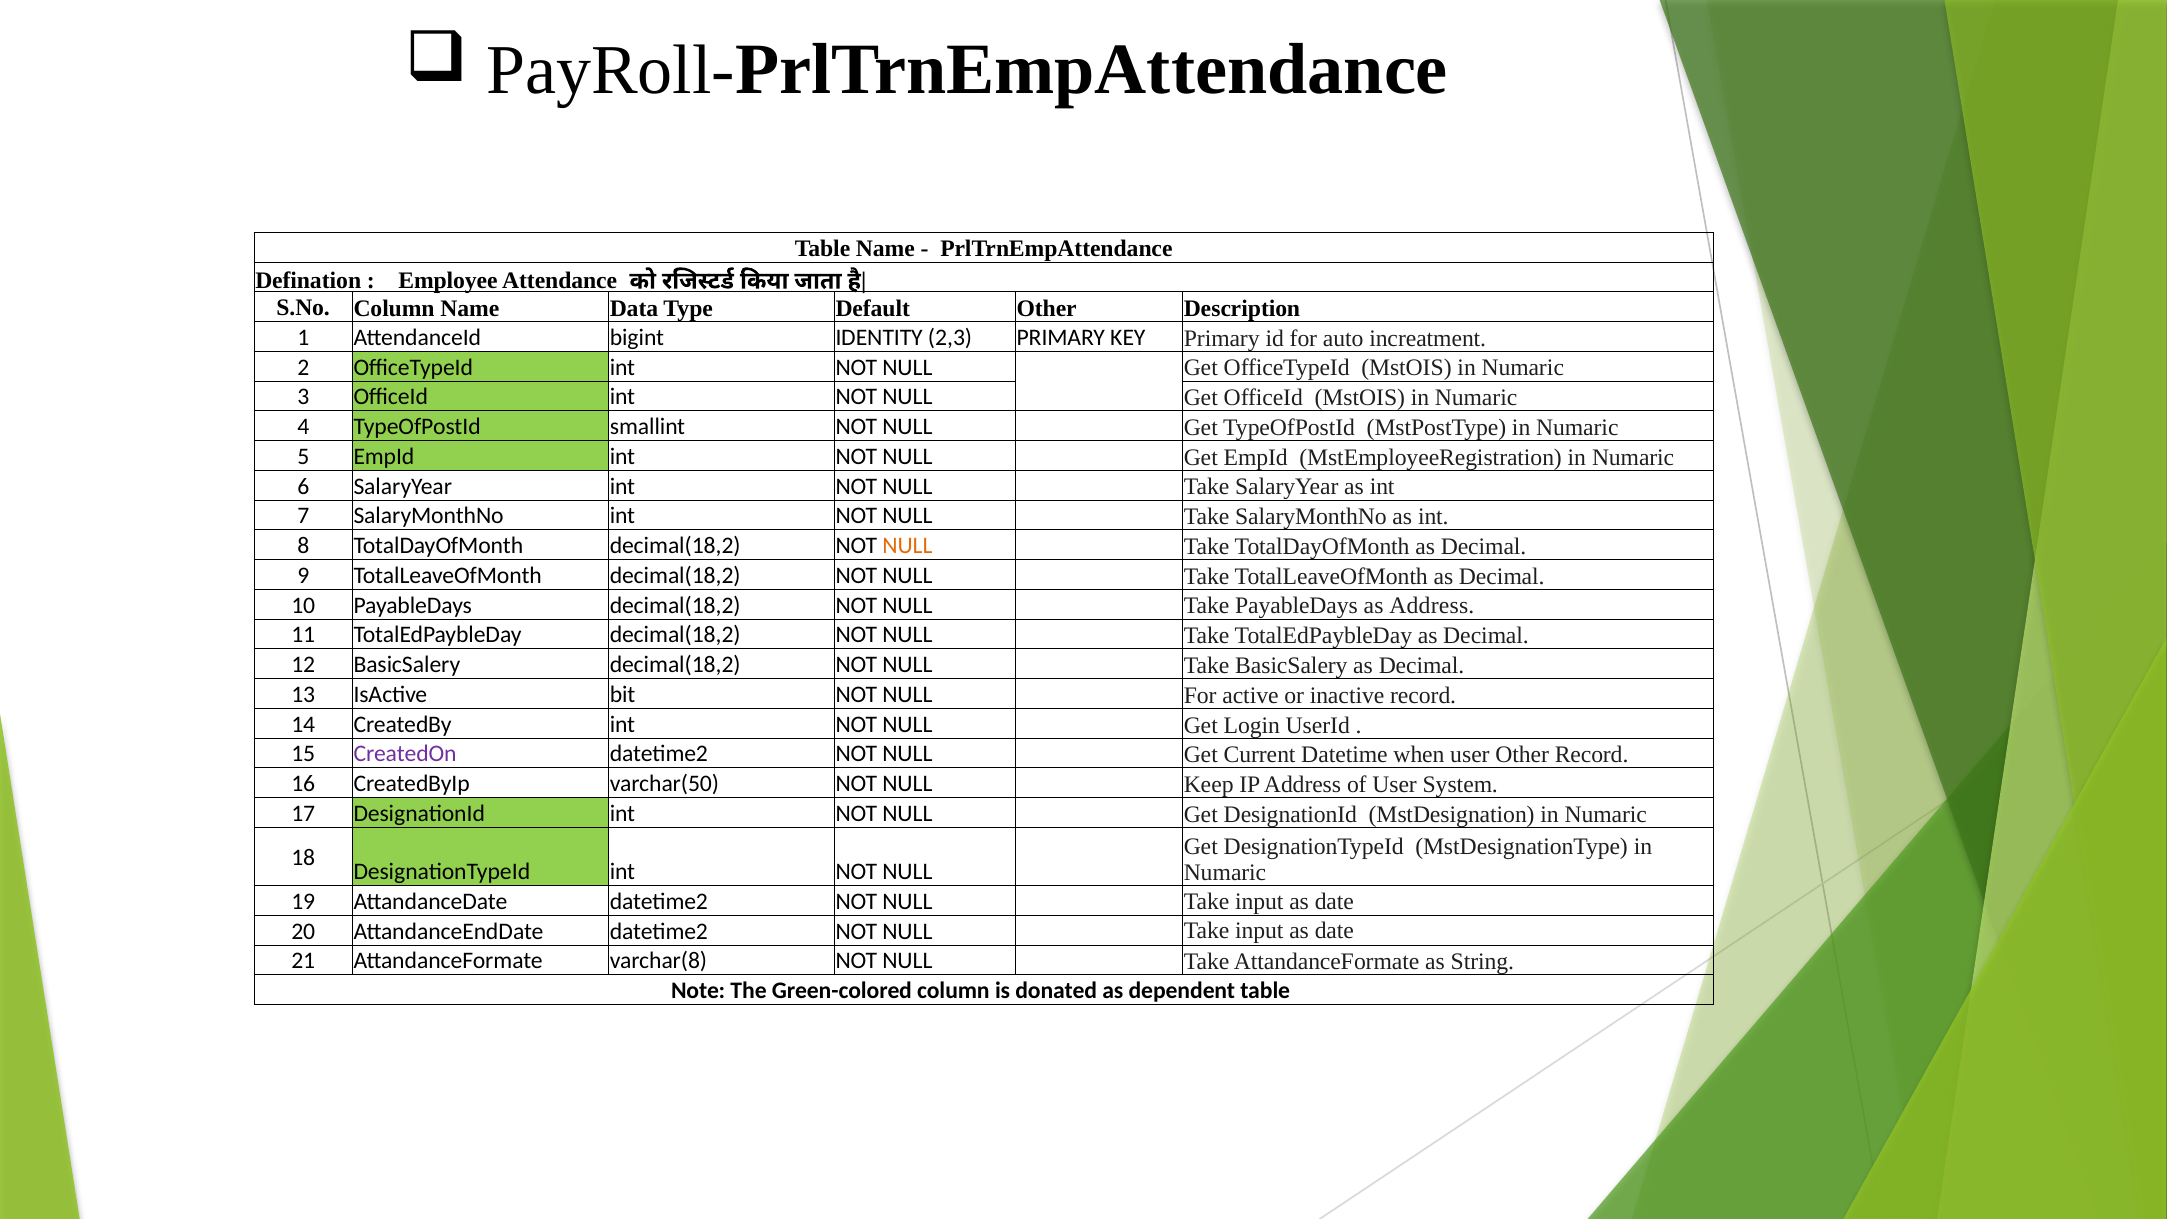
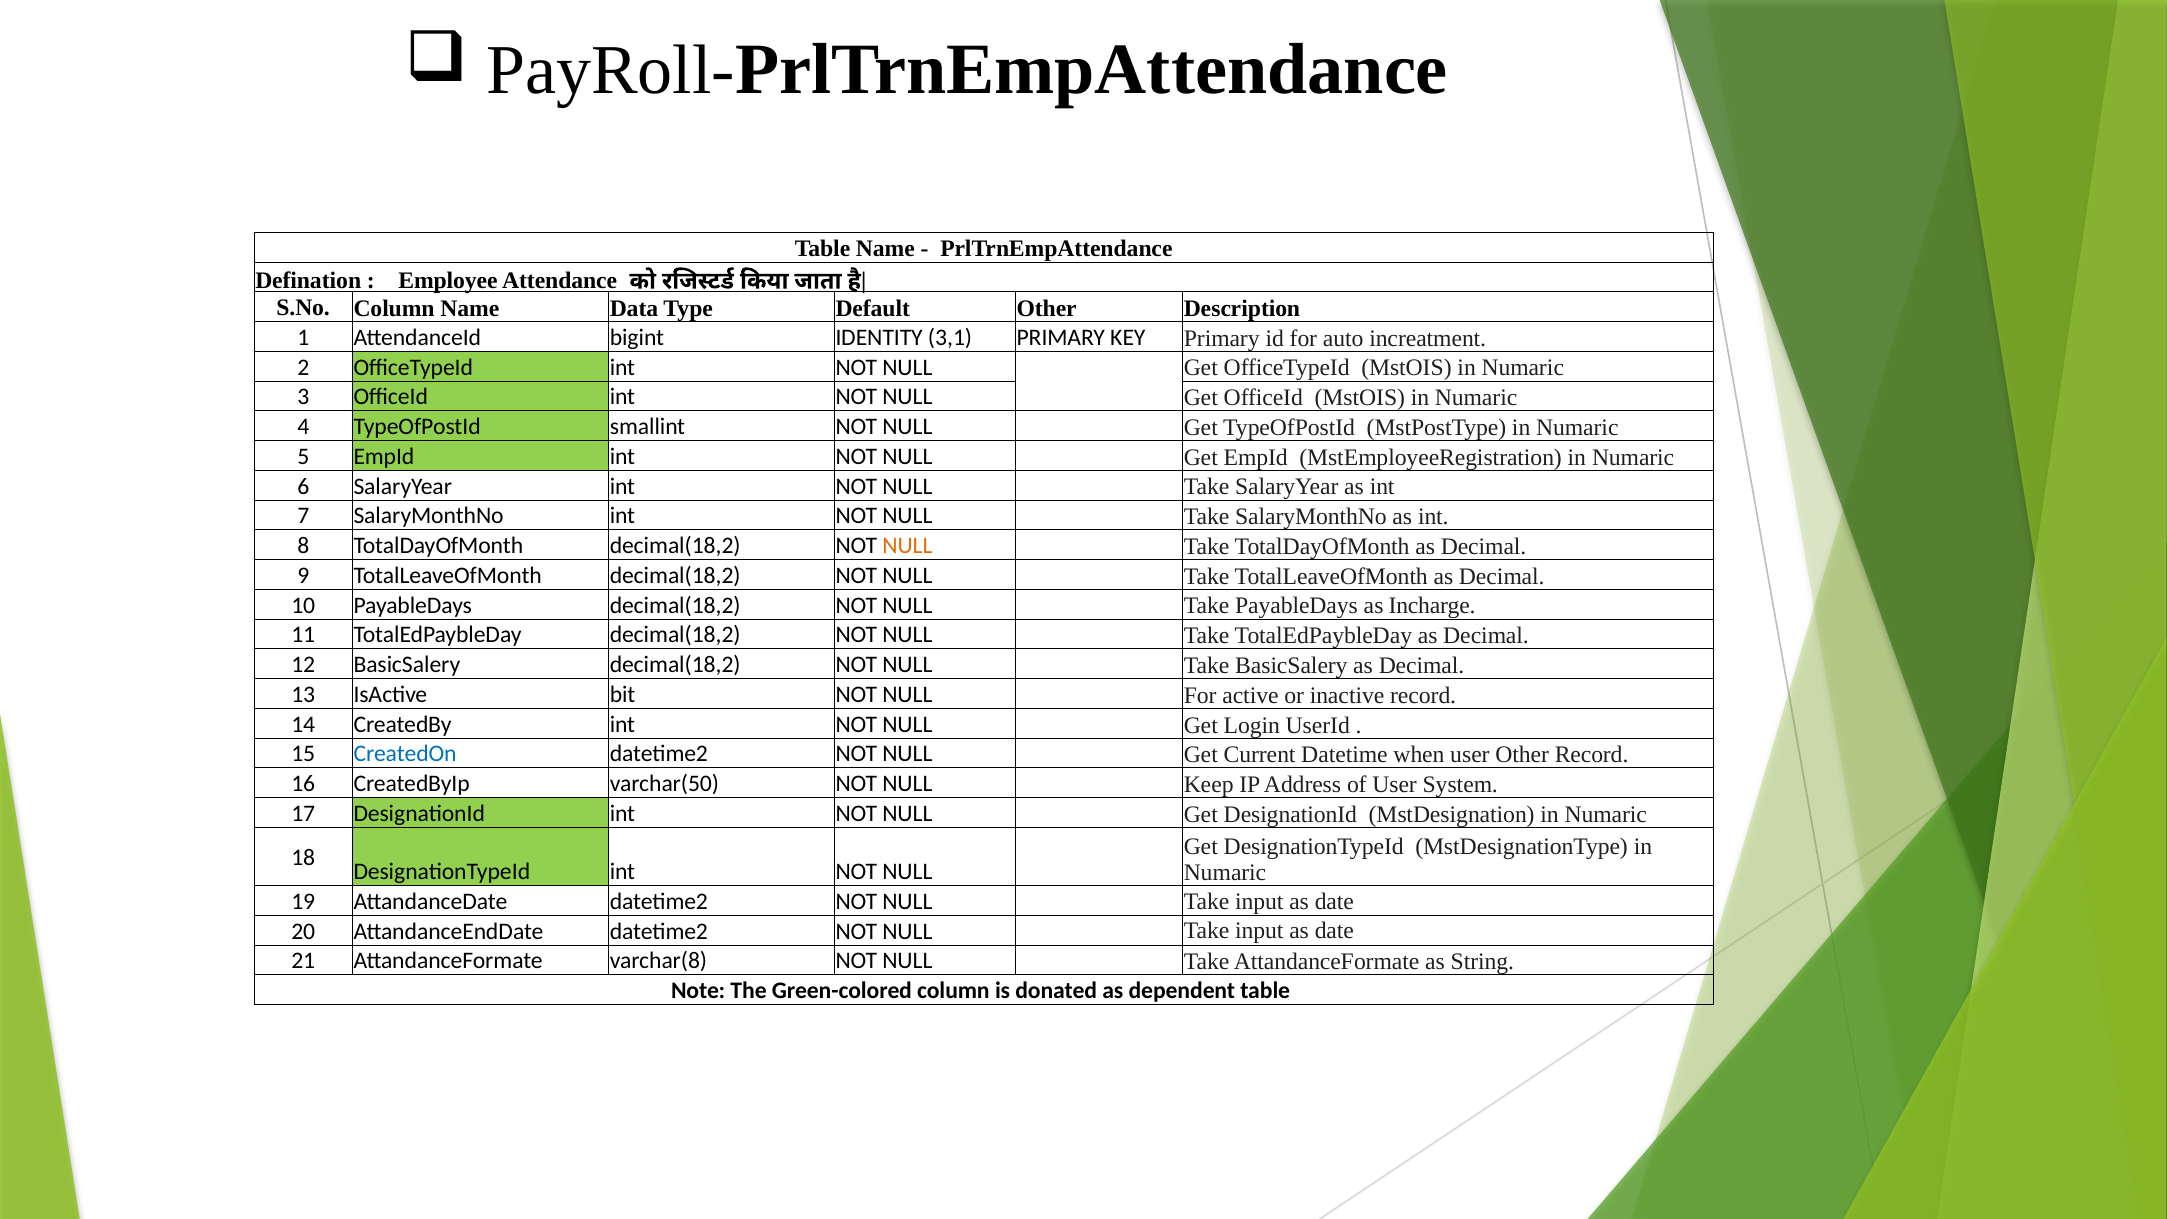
2,3: 2,3 -> 3,1 (950, 337)
as Address: Address -> Incharge (1432, 606)
CreatedOn colour: purple -> blue (405, 754)
